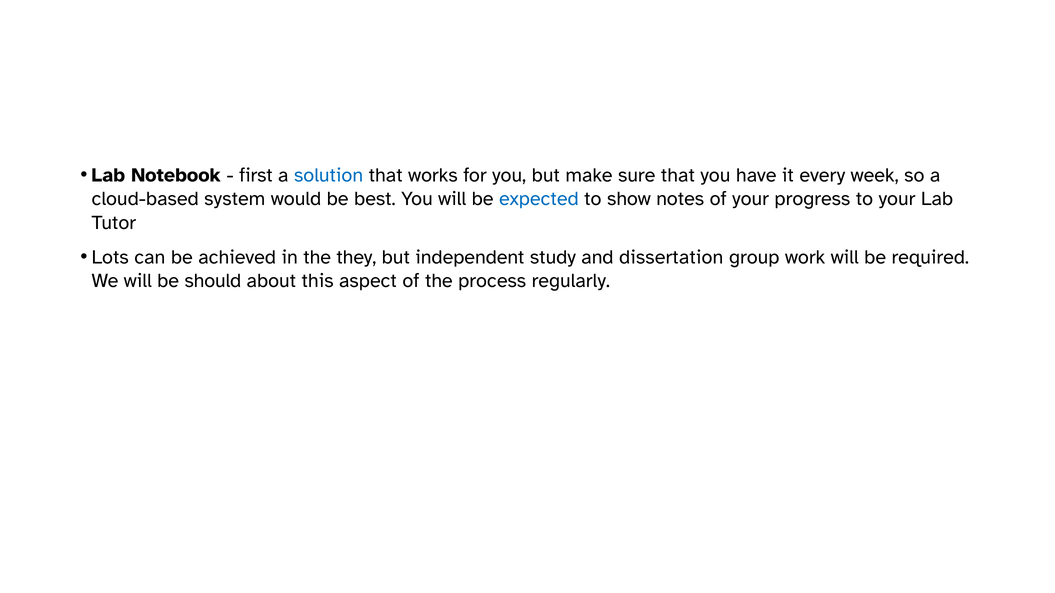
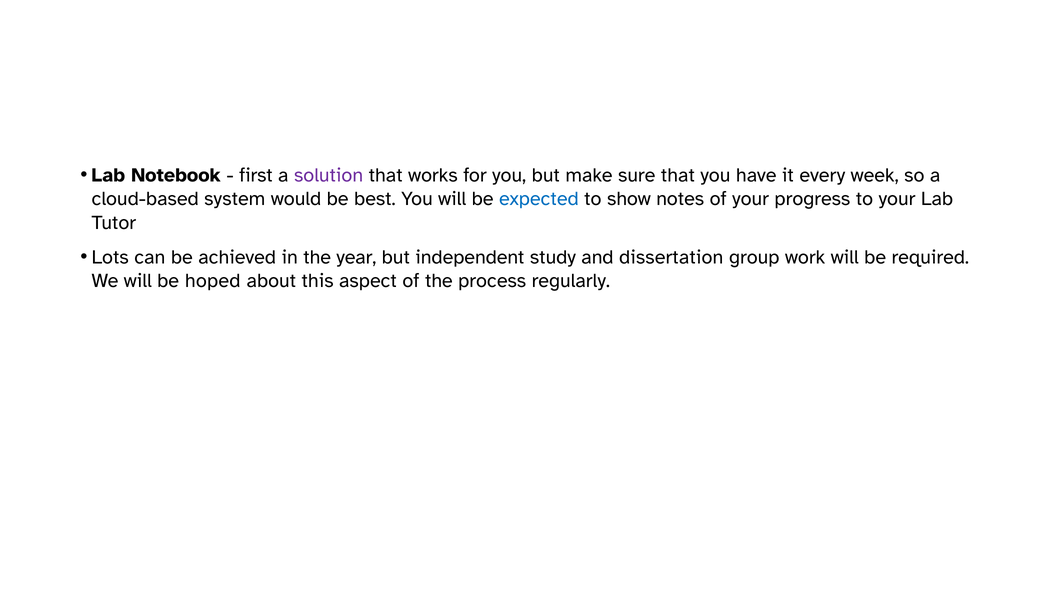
solution colour: blue -> purple (329, 175)
they: they -> year (356, 257)
should: should -> hoped (213, 281)
